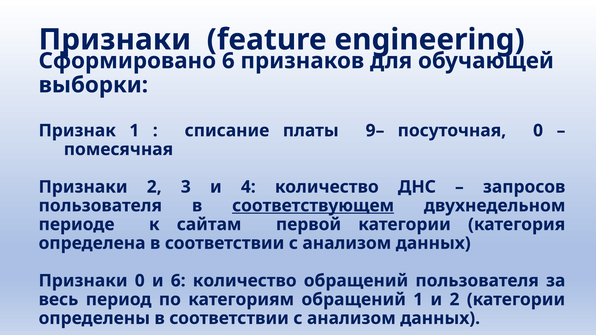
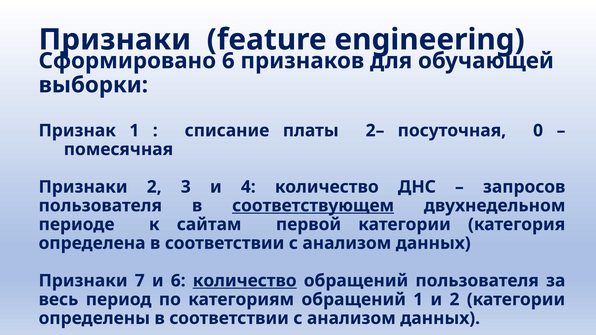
9–: 9– -> 2– (375, 131)
Признаки 0: 0 -> 7 (140, 281)
количество underline: none -> present (245, 281)
